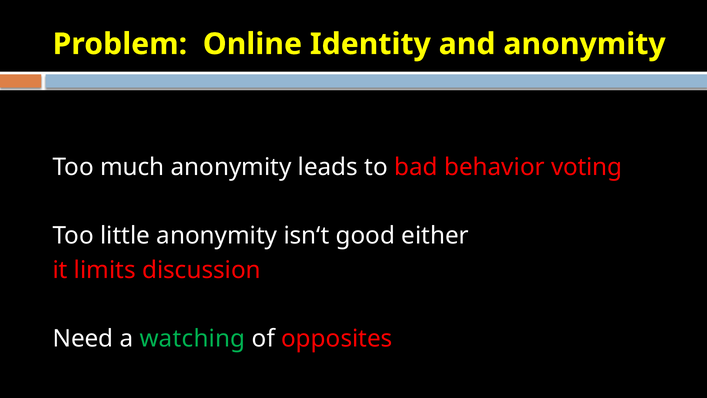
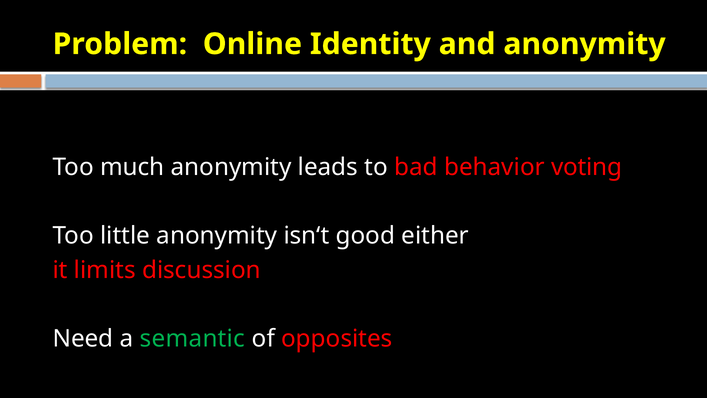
watching: watching -> semantic (193, 339)
